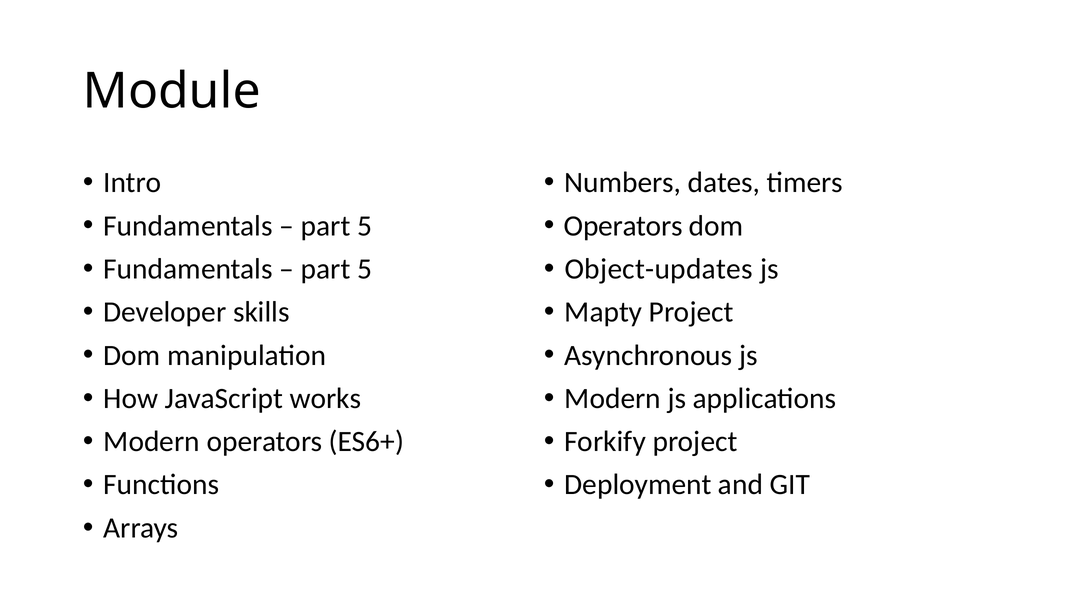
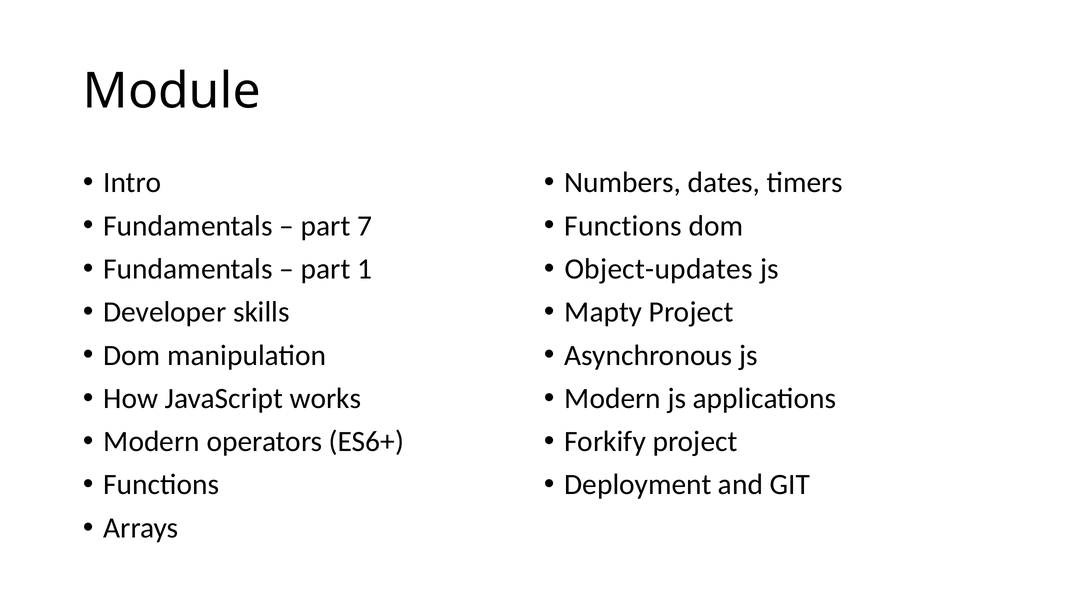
5: 5 -> 7 (365, 226)
Operators: Operators -> Functions (623, 226)
5: 5 -> 1 (365, 269)
